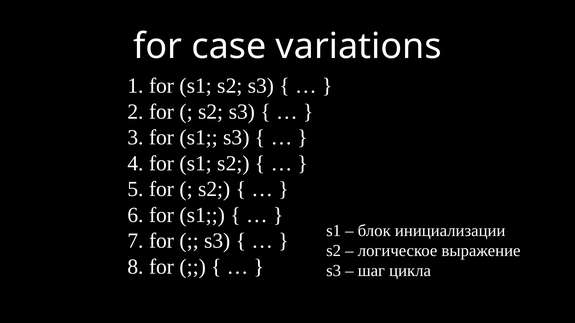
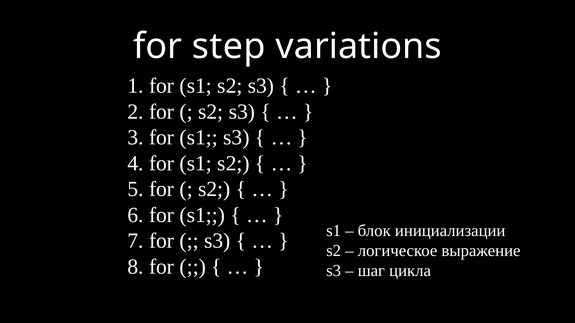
case: case -> step (229, 46)
